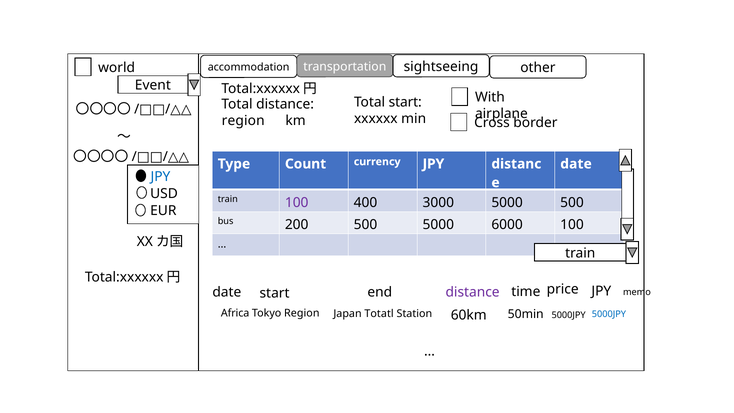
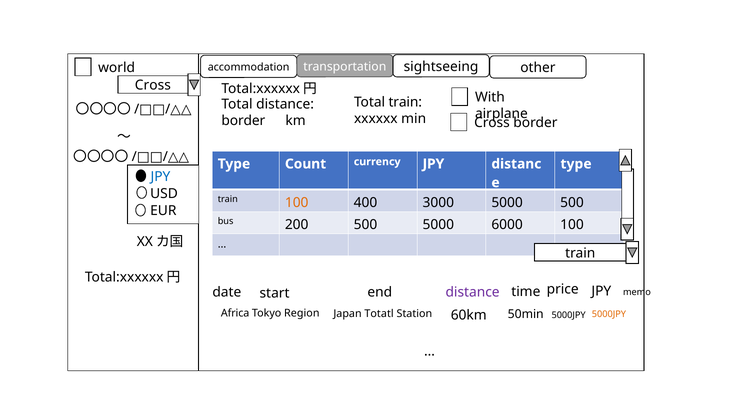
Event: Event -> Cross (153, 85)
Total start: start -> train (405, 102)
region: region -> border (243, 121)
date: date -> type (576, 164)
100 colour: purple -> orange (297, 202)
5000JPY colour: blue -> orange (609, 314)
